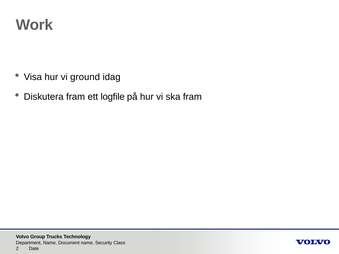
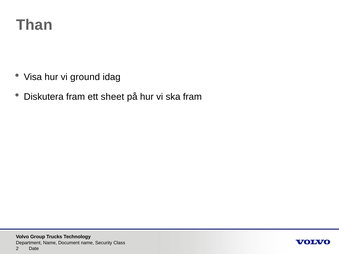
Work: Work -> Than (34, 25)
logfile: logfile -> sheet (113, 97)
